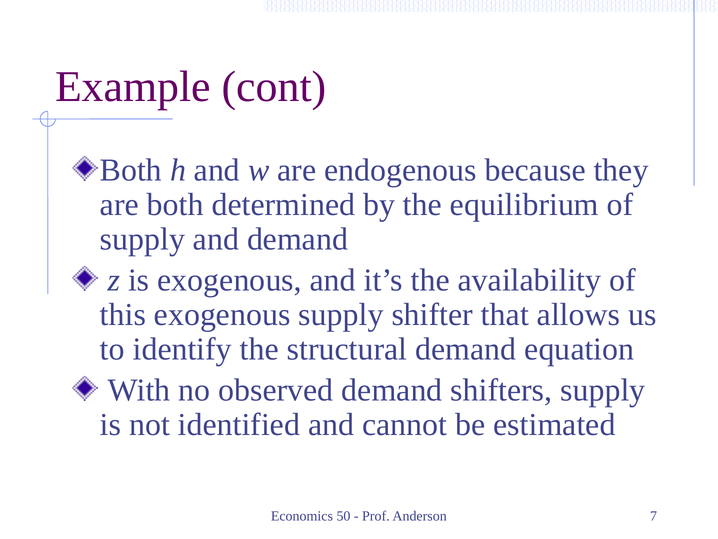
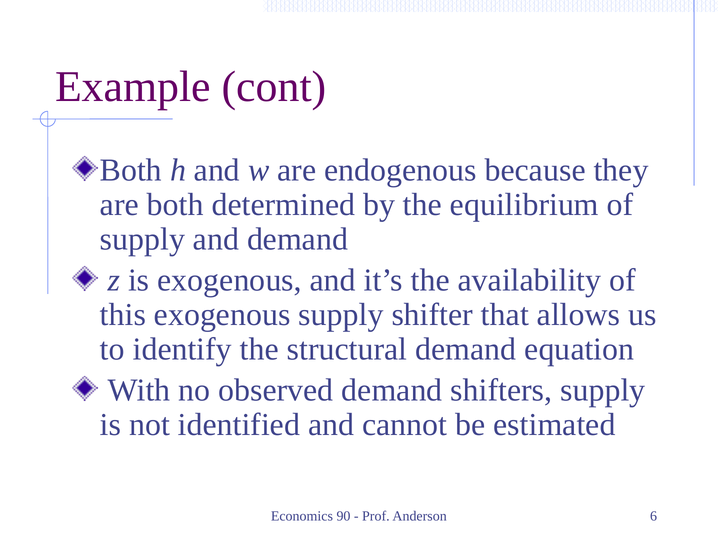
50: 50 -> 90 (343, 516)
7: 7 -> 6 (654, 516)
